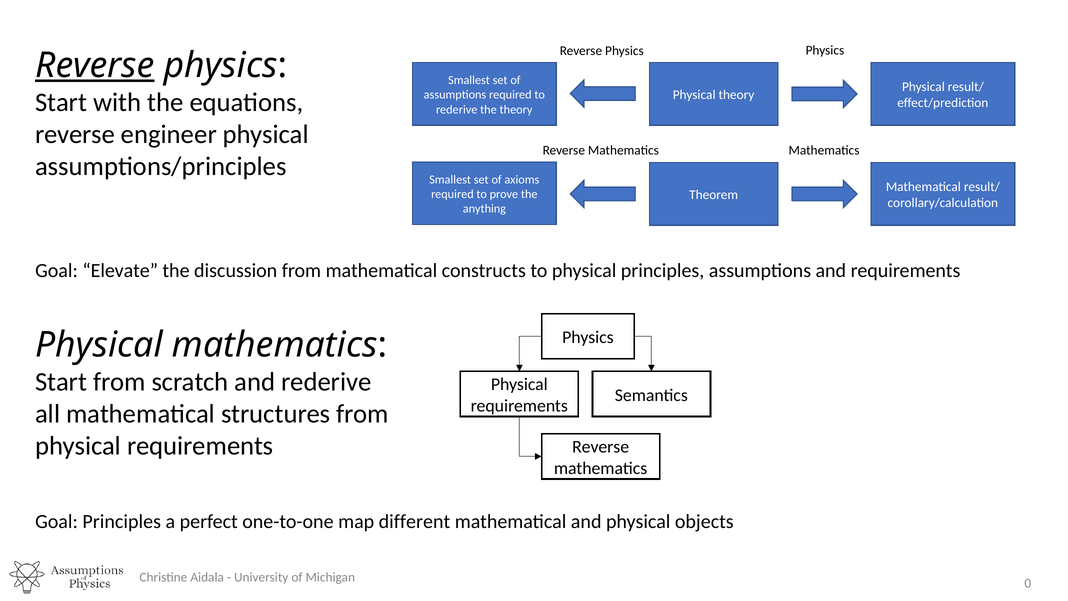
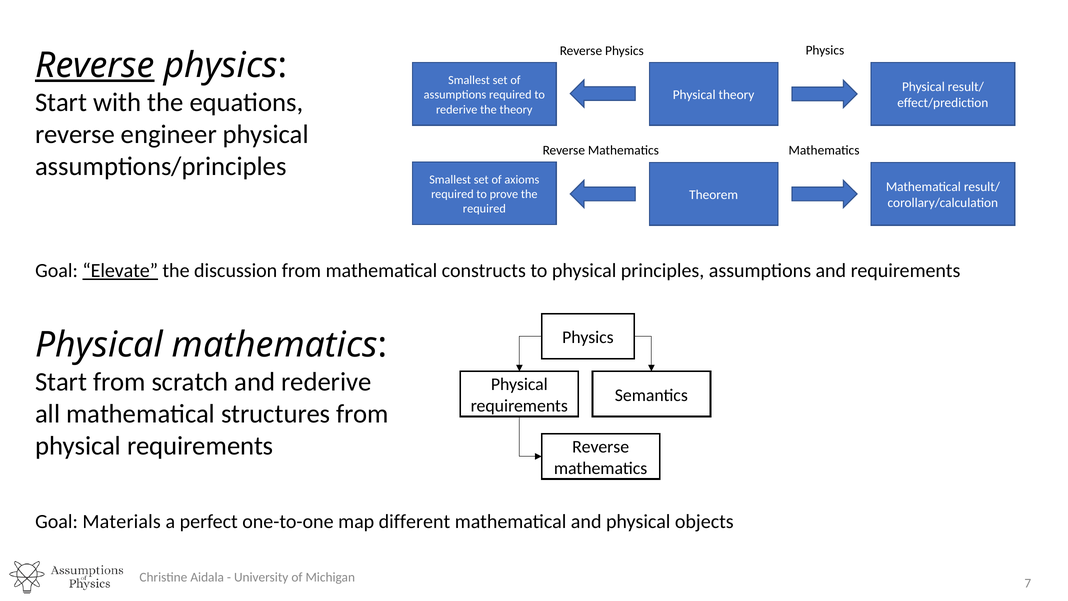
anything: anything -> required (484, 209)
Elevate underline: none -> present (120, 270)
Goal Principles: Principles -> Materials (122, 521)
0: 0 -> 7 (1028, 583)
